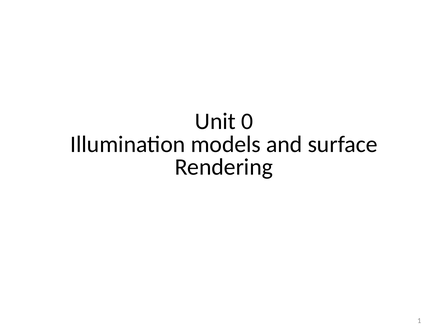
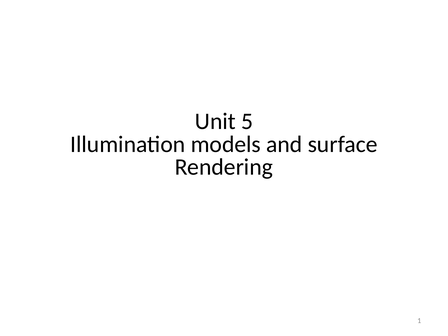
0: 0 -> 5 (247, 121)
